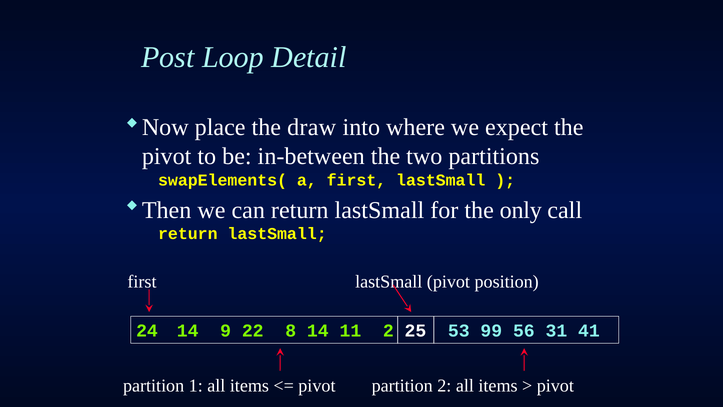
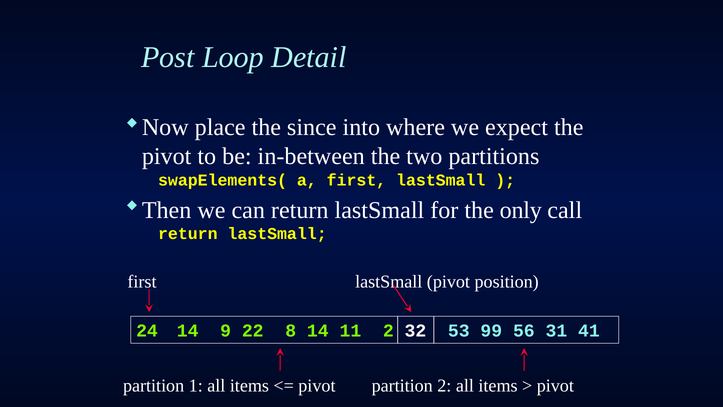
draw: draw -> since (312, 127)
25: 25 -> 32 (415, 331)
